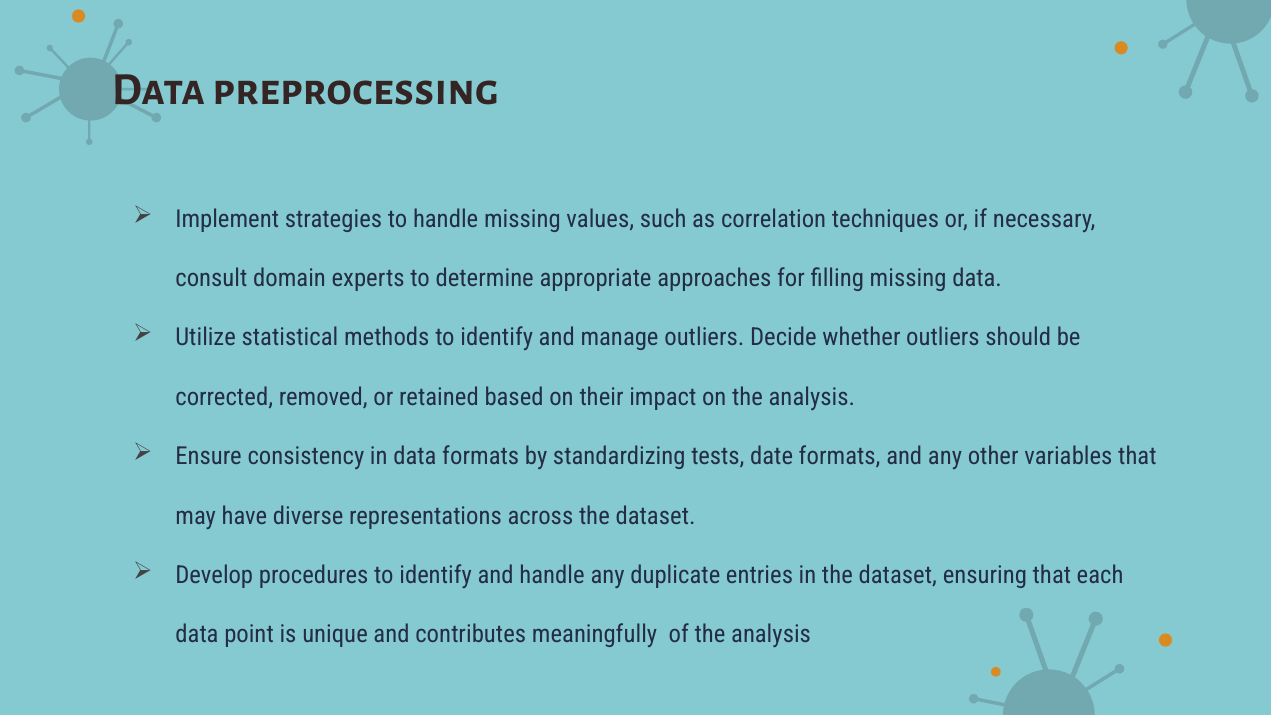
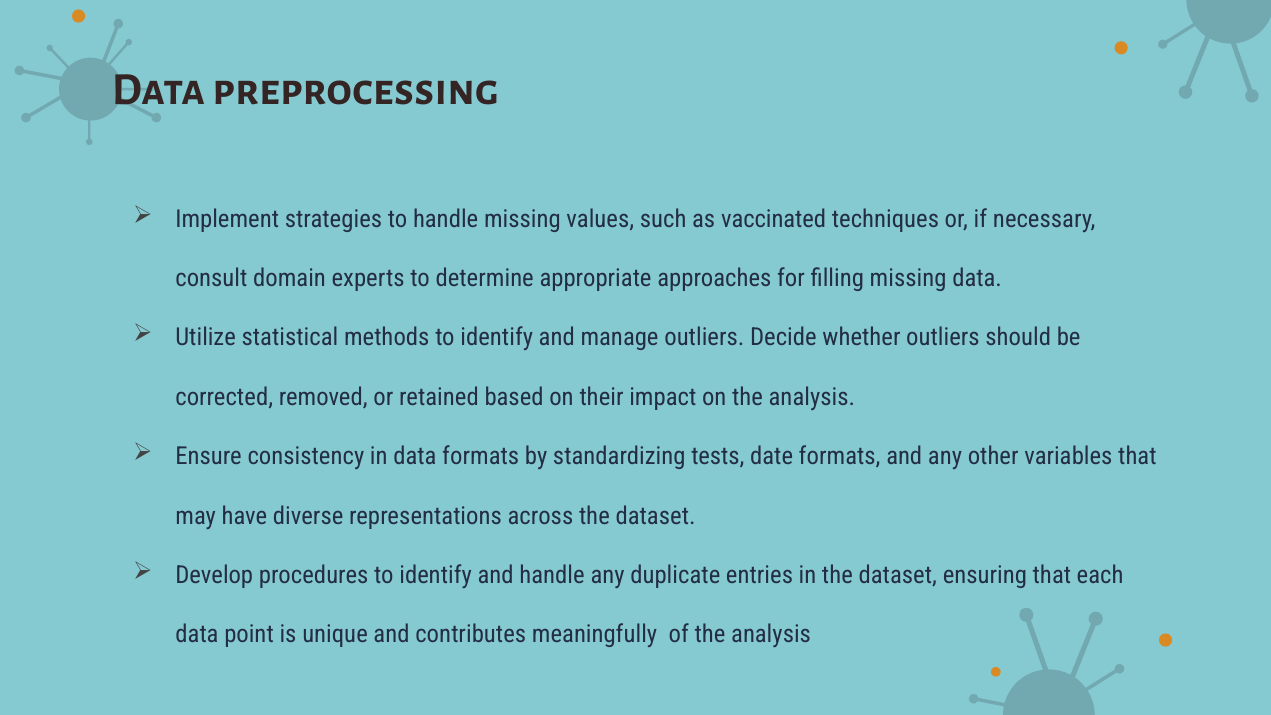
correlation: correlation -> vaccinated (774, 219)
